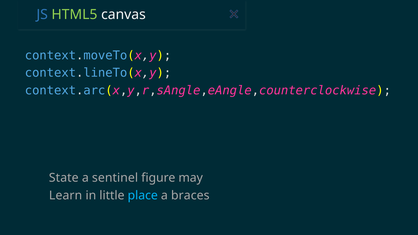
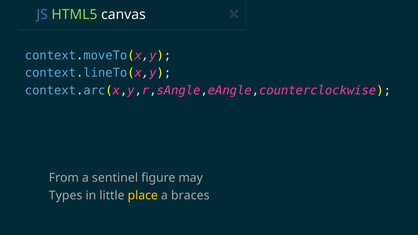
State: State -> From (64, 178)
Learn: Learn -> Types (66, 195)
place colour: light blue -> yellow (143, 195)
